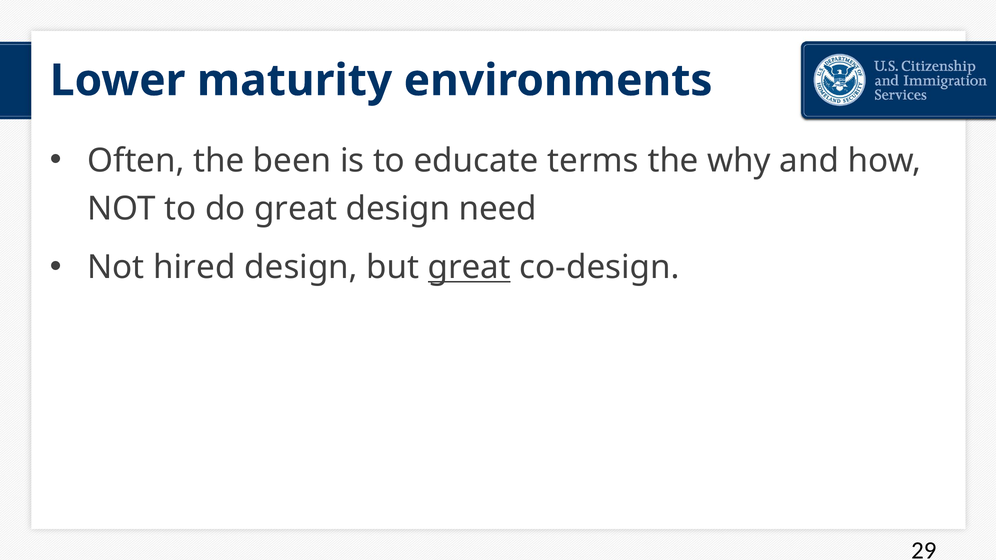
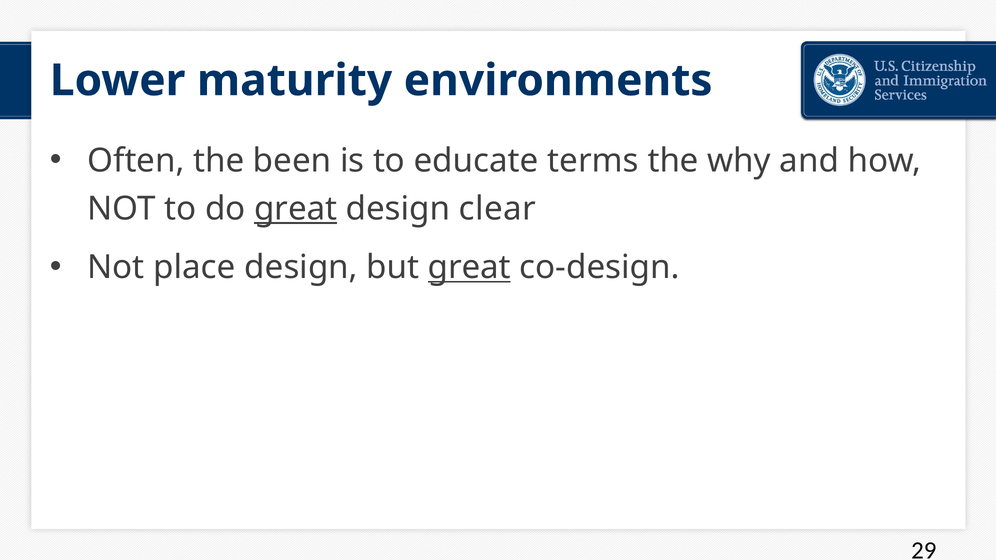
great underline: none -> present (296, 209)
need: need -> clear (497, 209)
hired: hired -> place (194, 268)
